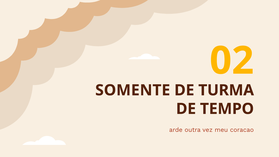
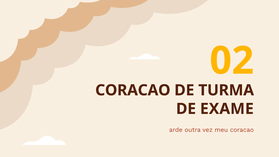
SOMENTE: SOMENTE -> CORACAO (133, 90)
TEMPO: TEMPO -> EXAME (227, 109)
